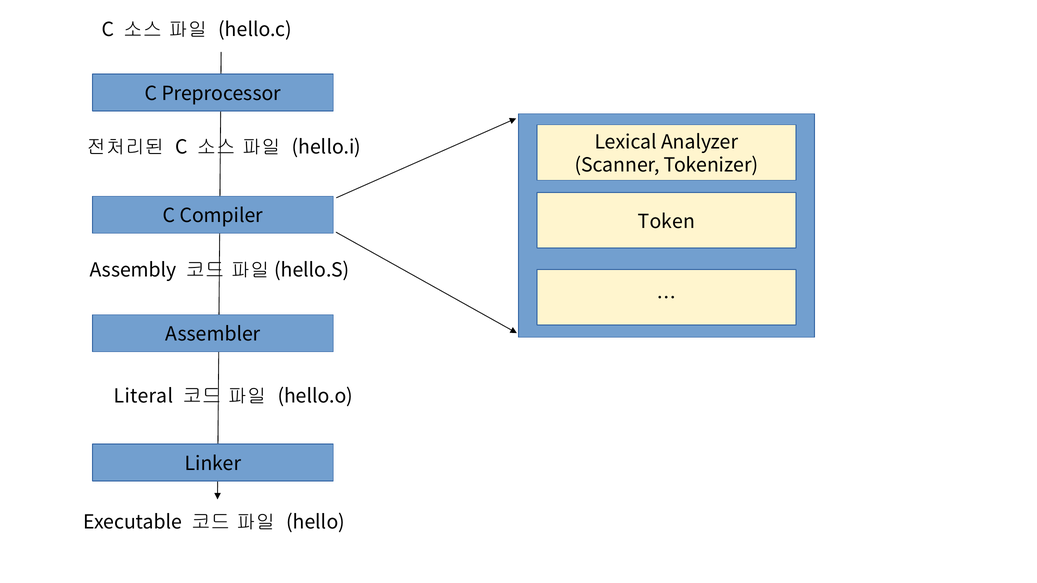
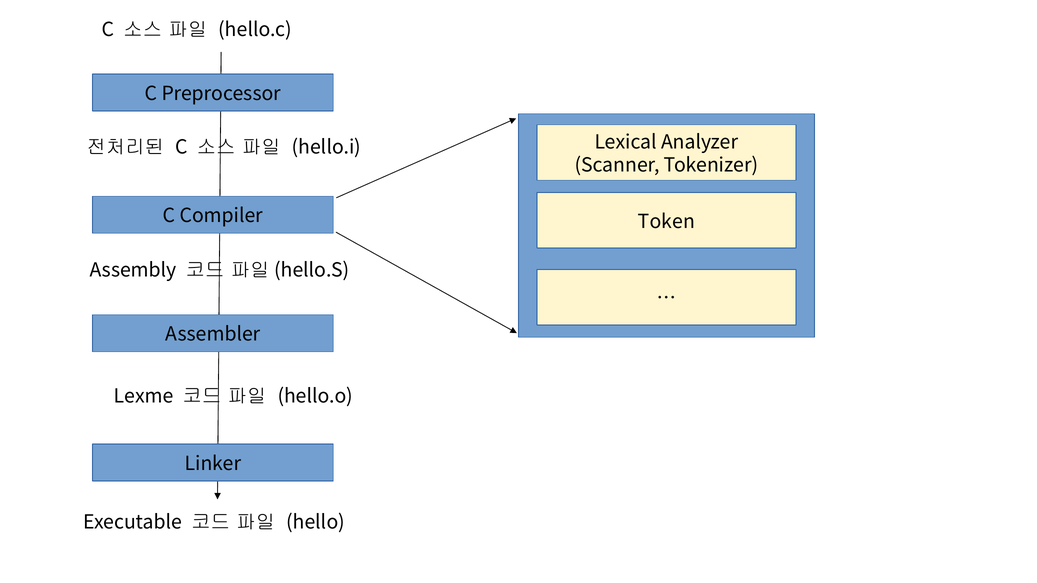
Literal: Literal -> Lexme (144, 397)
